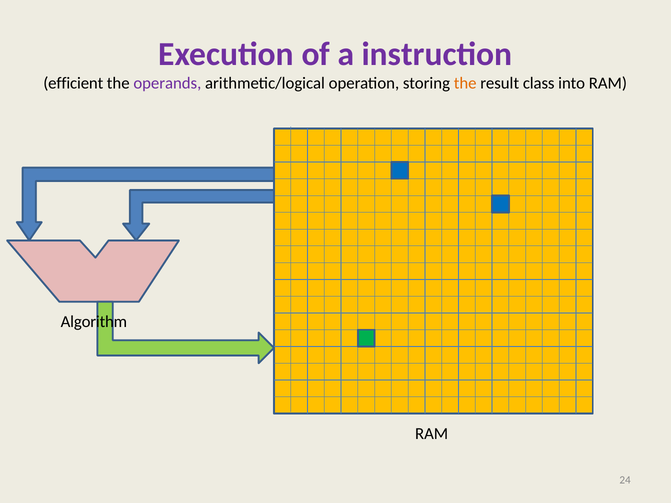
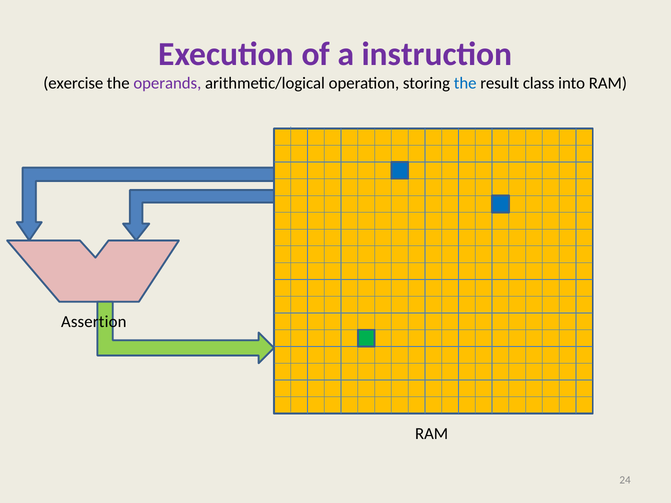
efficient: efficient -> exercise (73, 83)
the colour: orange -> blue (465, 83)
Algorithm: Algorithm -> Assertion (94, 322)
